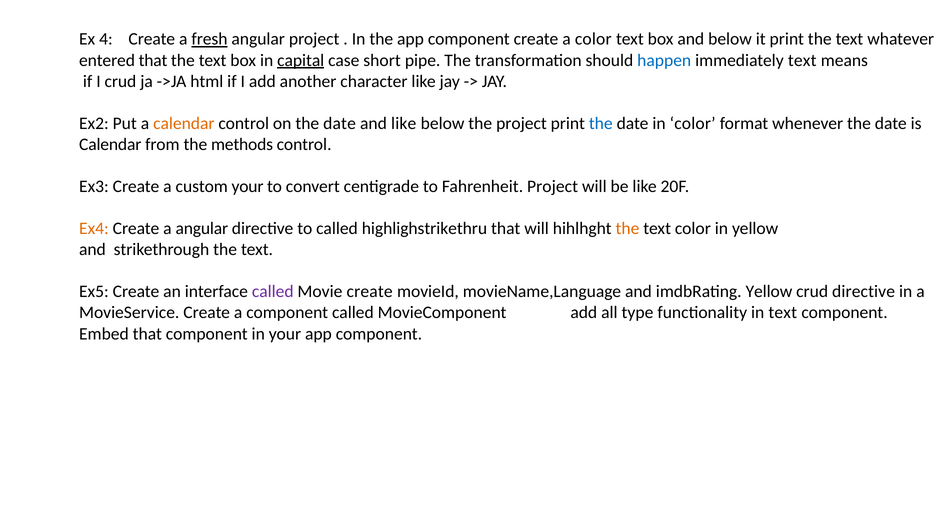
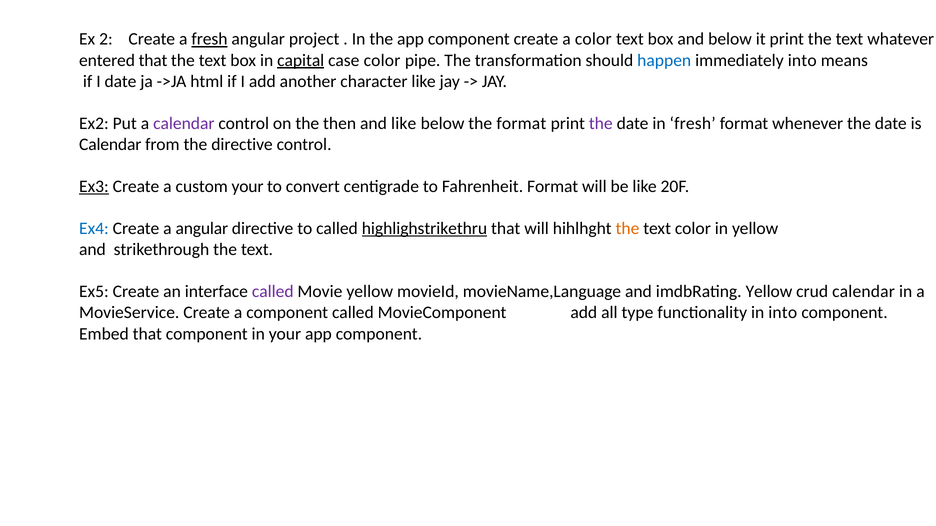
4: 4 -> 2 (106, 39)
case short: short -> color (382, 60)
immediately text: text -> into (802, 60)
I crud: crud -> date (120, 81)
calendar colour: orange -> purple (184, 123)
on the date: date -> then (340, 123)
the project: project -> format (521, 123)
the colour: blue -> purple (601, 123)
in color: color -> fresh (693, 123)
the methods: methods -> directive (242, 145)
Ex3 underline: none -> present (94, 187)
Fahrenheit Project: Project -> Format (553, 187)
Ex4 colour: orange -> blue (94, 229)
highlighstrikethru underline: none -> present (424, 229)
Movie create: create -> yellow (370, 292)
crud directive: directive -> calendar (864, 292)
in text: text -> into (783, 313)
